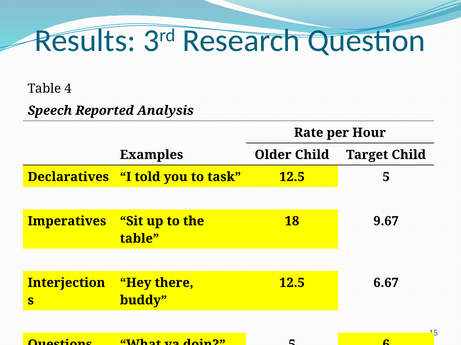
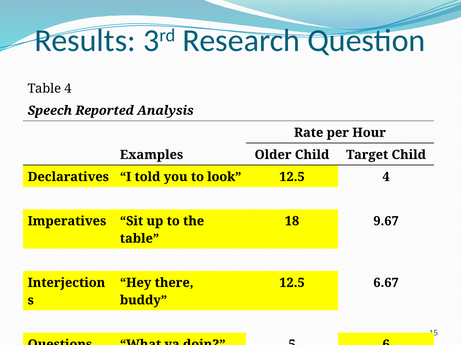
task: task -> look (224, 177)
12.5 5: 5 -> 4 (386, 177)
